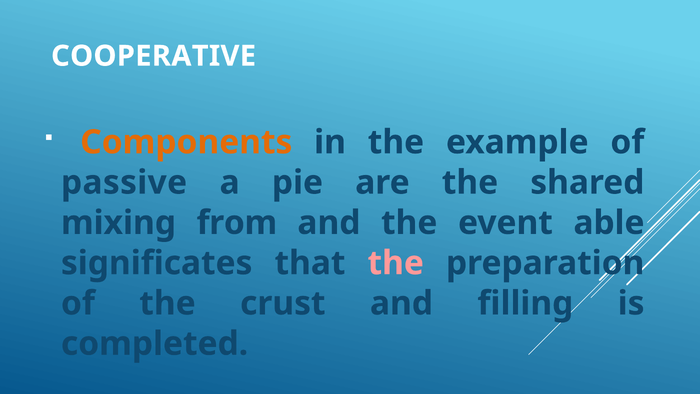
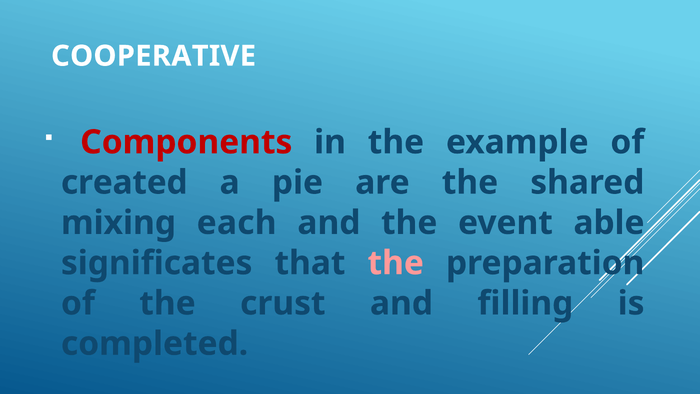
Components colour: orange -> red (186, 142)
passive: passive -> created (124, 182)
from: from -> each (237, 223)
